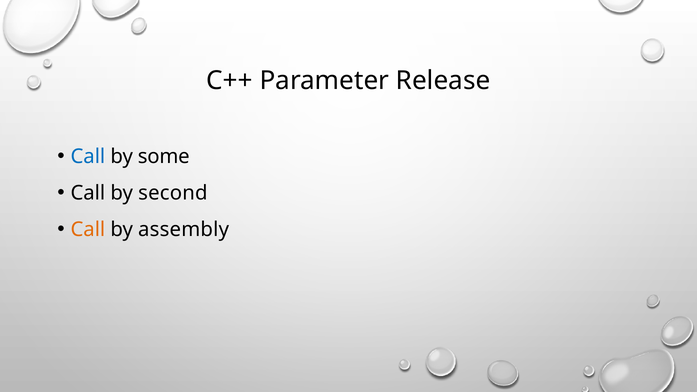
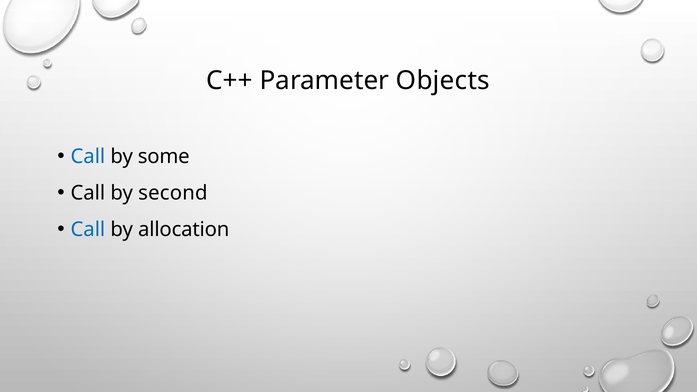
Release: Release -> Objects (443, 81)
Call colour: orange -> blue (88, 230)
assembly: assembly -> allocation (184, 230)
